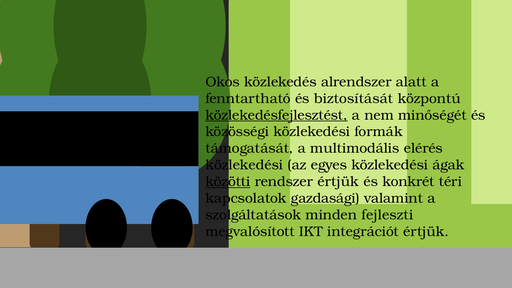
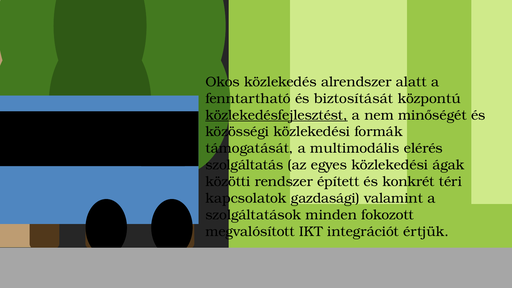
közlekedési: közlekedési -> szolgáltatás (244, 165)
közötti underline: present -> none (228, 182)
rendszer értjük: értjük -> épített (338, 182)
fejleszti: fejleszti -> fokozott (388, 215)
